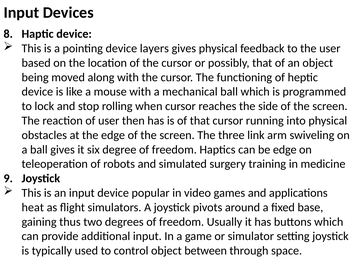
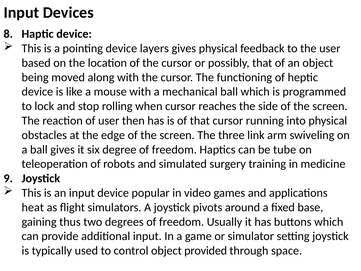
be edge: edge -> tube (285, 149)
between: between -> provided (206, 250)
